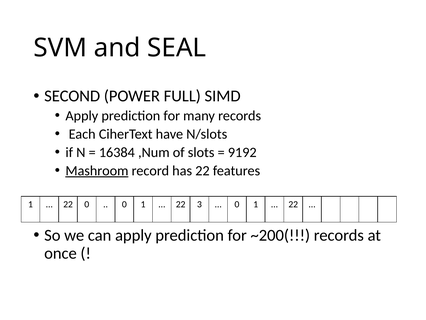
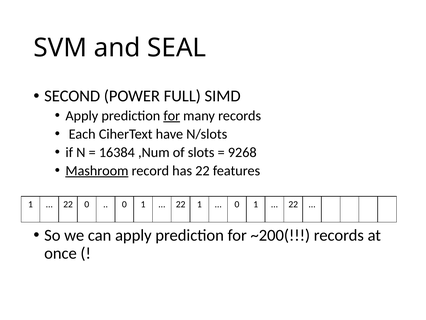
for underline: none -> present (172, 116)
9192: 9192 -> 9268 (242, 152)
22 3: 3 -> 1 (199, 204)
